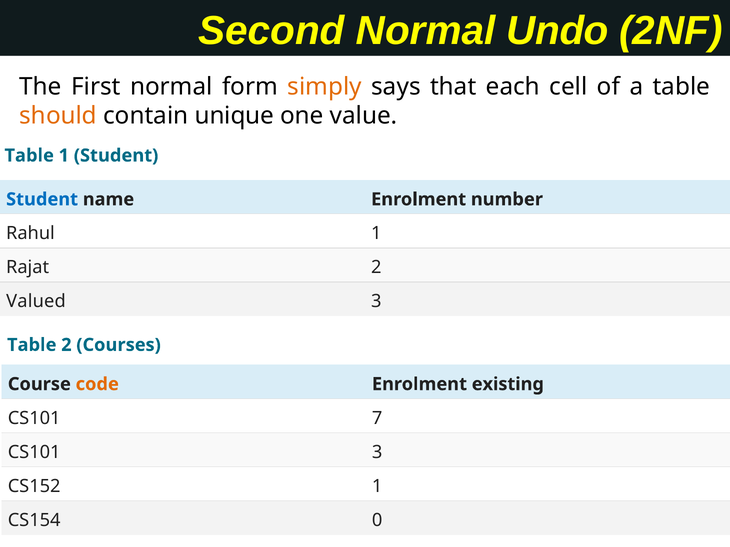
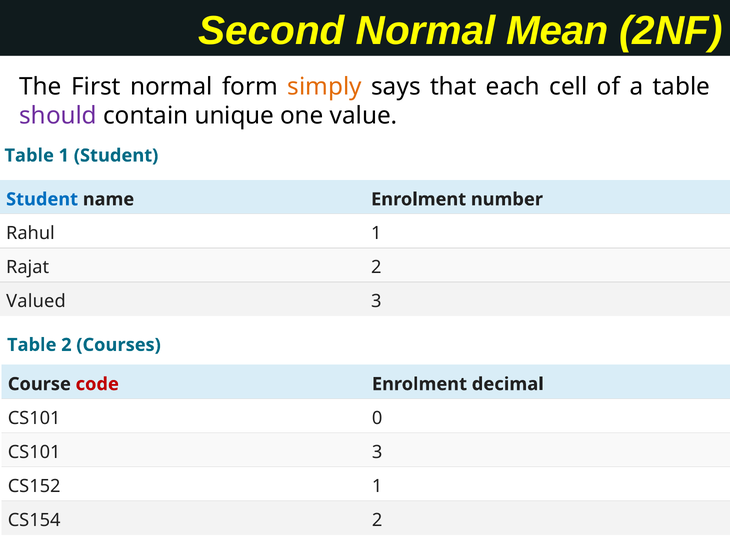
Undo: Undo -> Mean (557, 31)
should colour: orange -> purple (58, 116)
code colour: orange -> red (97, 384)
existing: existing -> decimal (508, 384)
7: 7 -> 0 (377, 419)
CS154 0: 0 -> 2 (377, 521)
